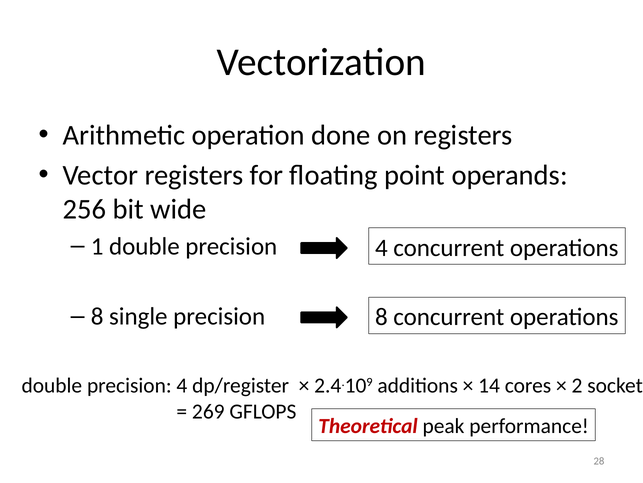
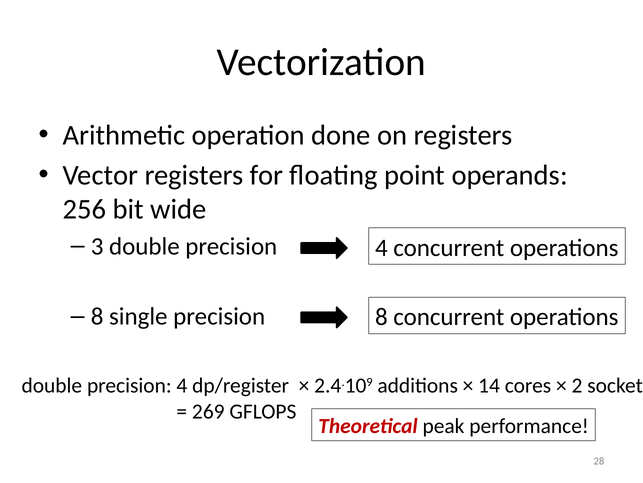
1: 1 -> 3 (97, 246)
